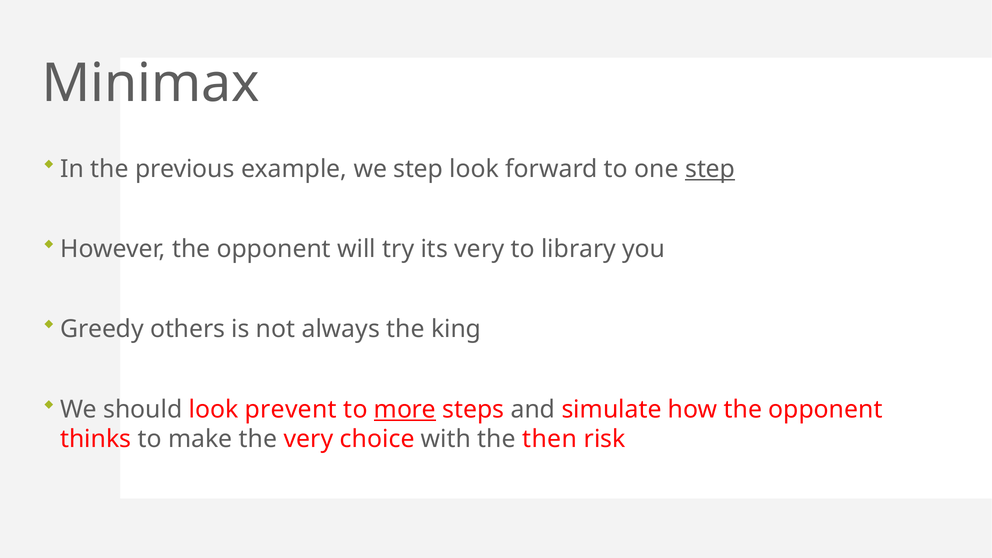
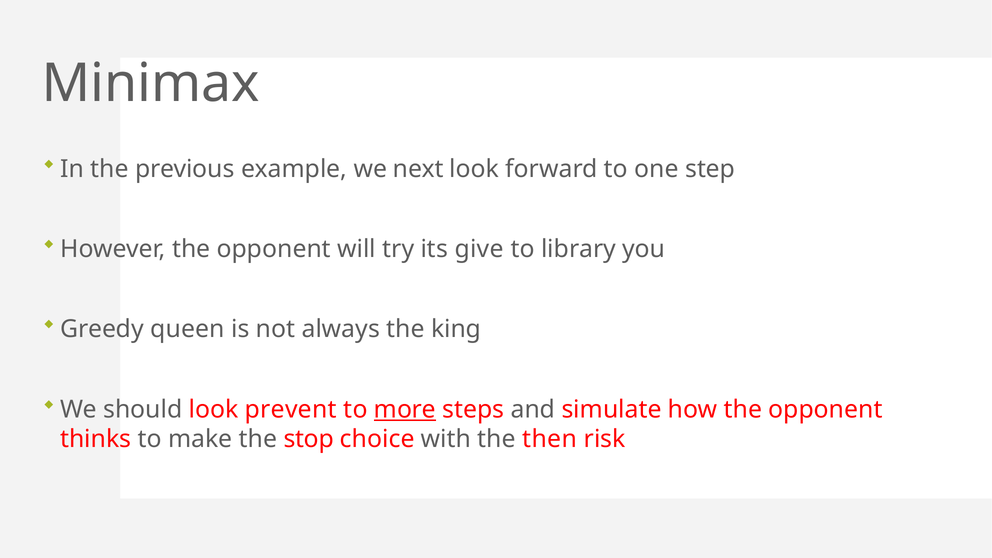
we step: step -> next (418, 169)
step underline: present -> none (710, 169)
its very: very -> give (479, 249)
others: others -> queen (187, 329)
the very: very -> stop (309, 439)
